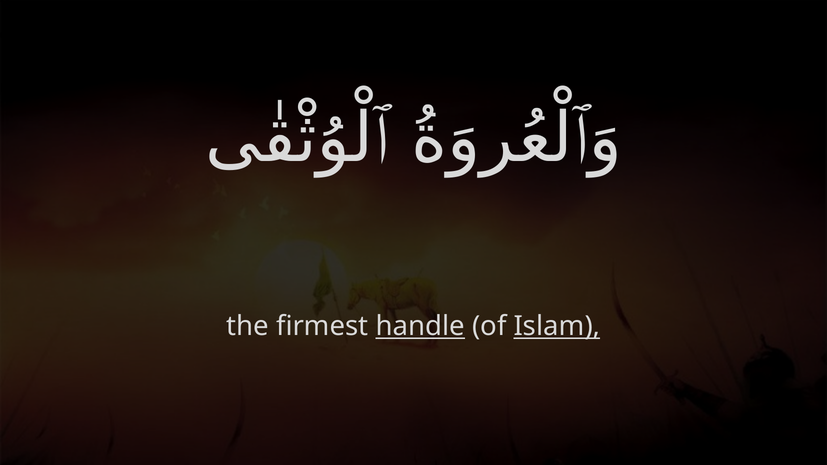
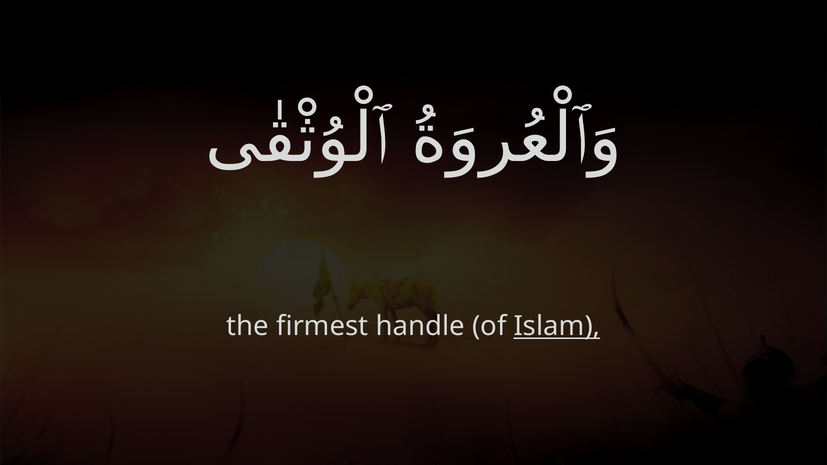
handle underline: present -> none (420, 327)
